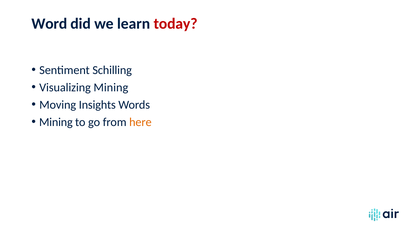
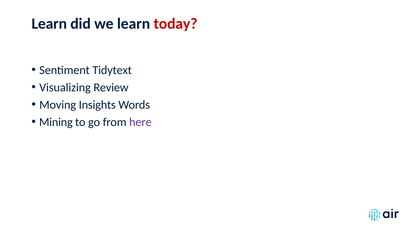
Word: Word -> Learn (49, 24)
Schilling: Schilling -> Tidytext (112, 70)
Visualizing Mining: Mining -> Review (111, 87)
here colour: orange -> purple (140, 122)
